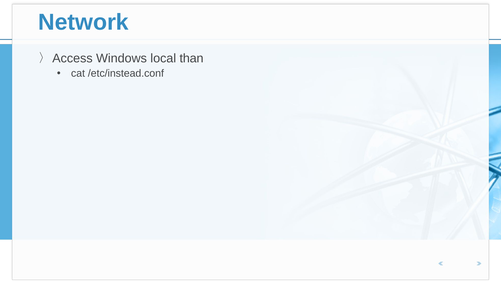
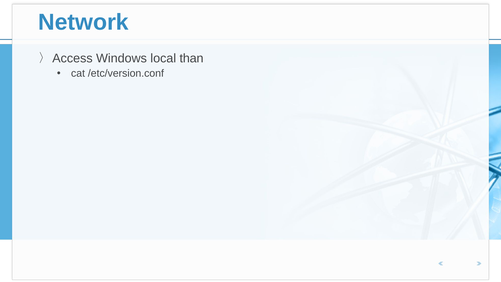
/etc/instead.conf: /etc/instead.conf -> /etc/version.conf (126, 73)
